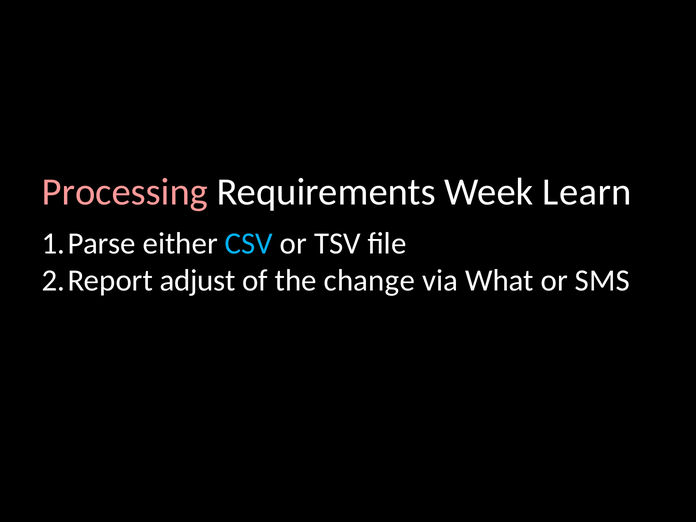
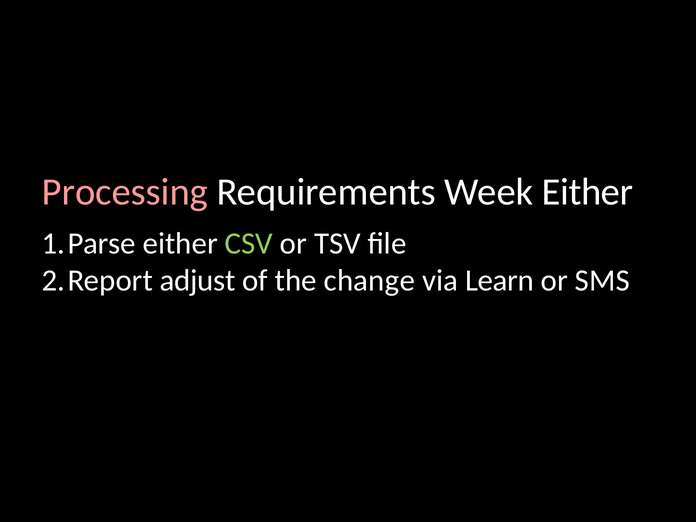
Week Learn: Learn -> Either (587, 192)
CSV colour: light blue -> light green (249, 243)
What: What -> Learn (500, 281)
